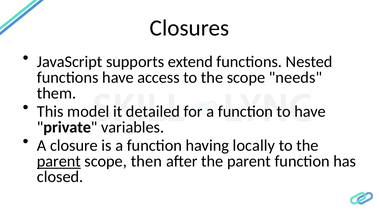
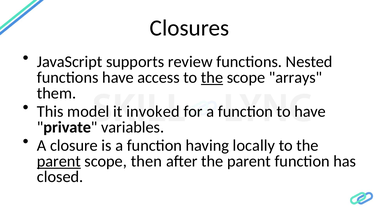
extend: extend -> review (190, 62)
the underline: none -> present (212, 78)
needs: needs -> arrays (296, 78)
detailed: detailed -> invoked (153, 112)
